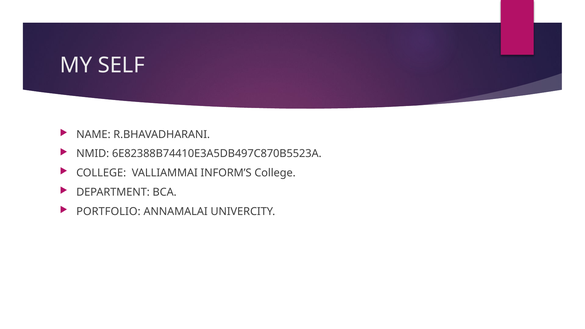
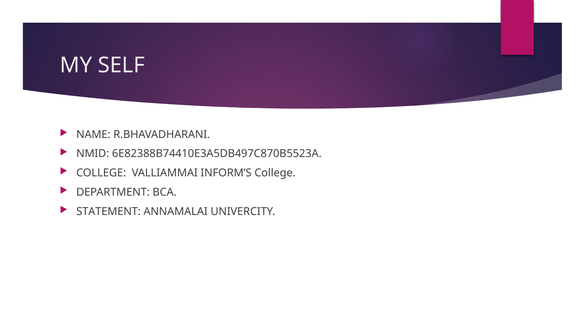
PORTFOLIO: PORTFOLIO -> STATEMENT (109, 212)
